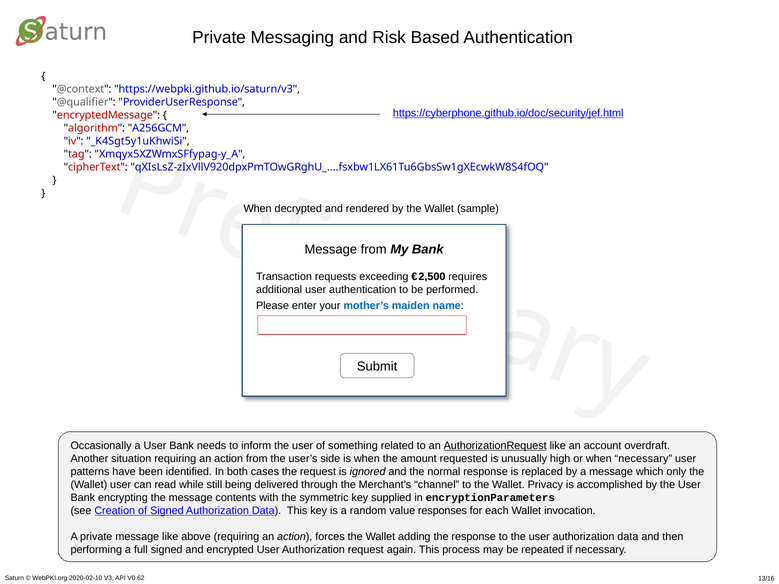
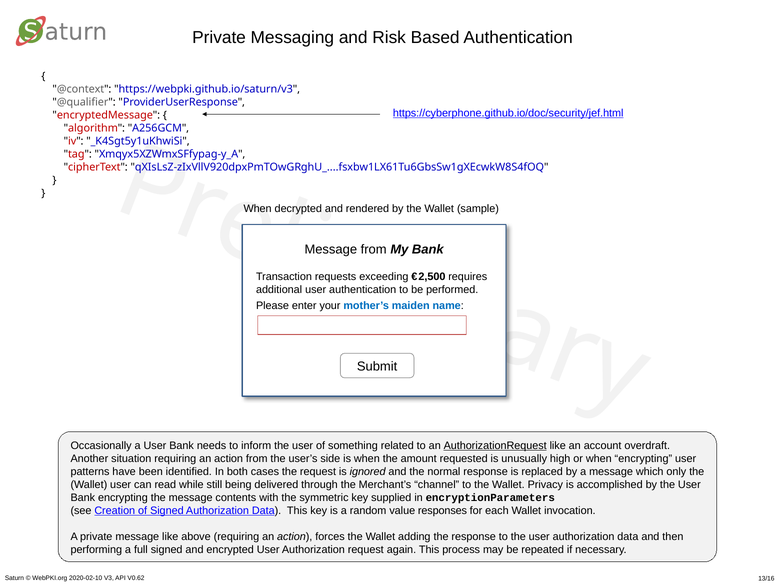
when necessary: necessary -> encrypting (643, 459)
